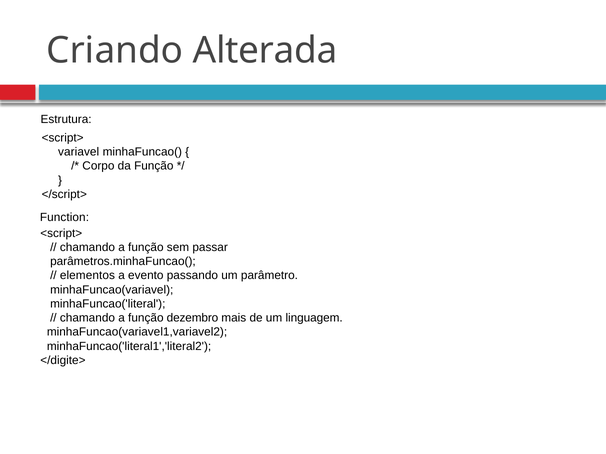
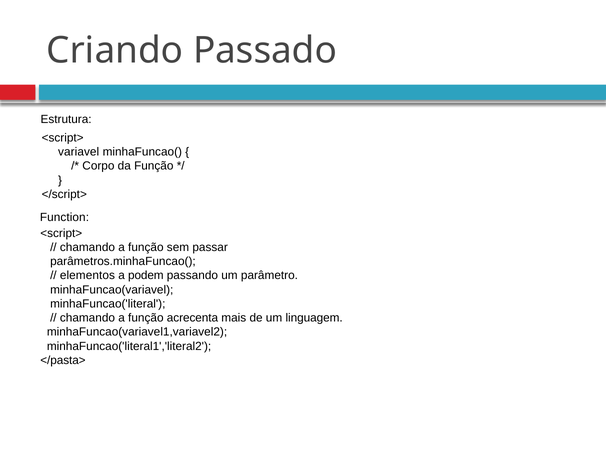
Alterada: Alterada -> Passado (265, 51)
evento: evento -> podem (146, 276)
dezembro: dezembro -> acrecenta (192, 318)
</digite>: </digite> -> </pasta> (63, 361)
